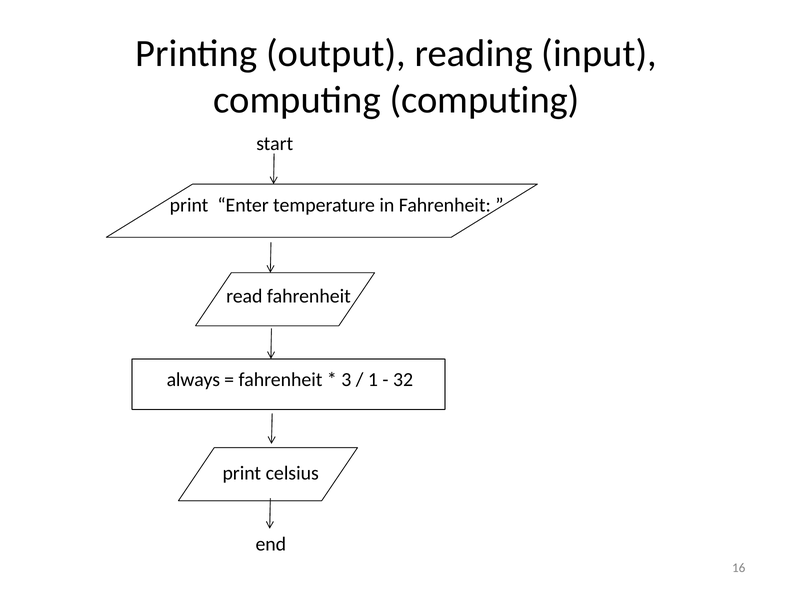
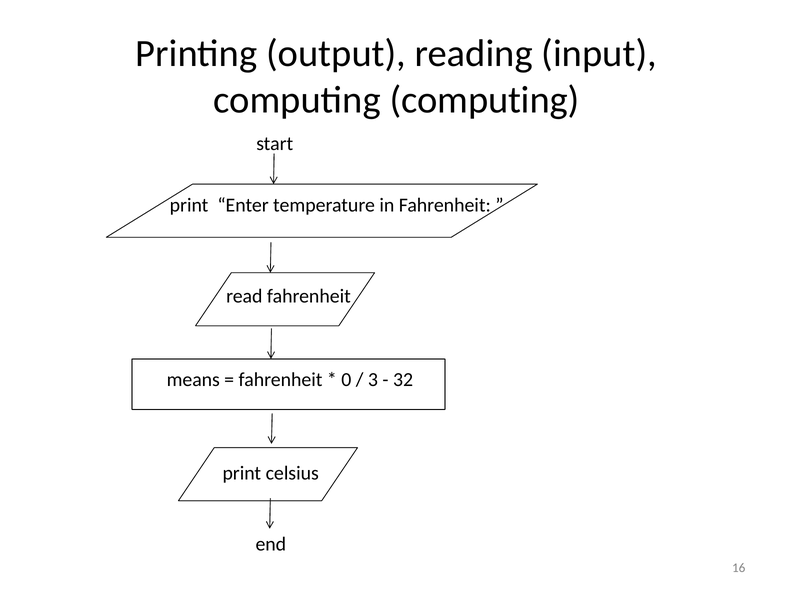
always: always -> means (193, 380)
3: 3 -> 0 (346, 380)
1: 1 -> 3 (373, 380)
